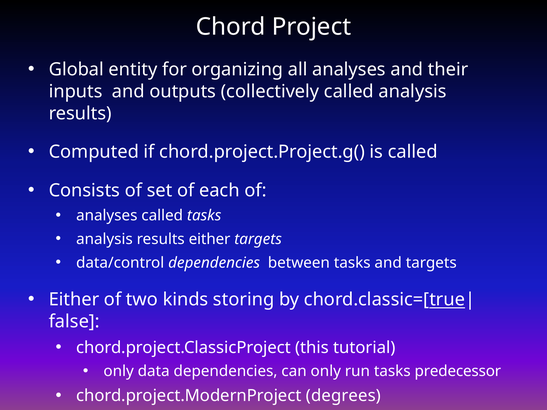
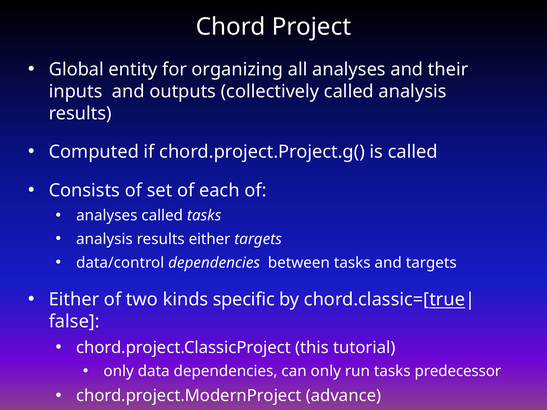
storing: storing -> specific (244, 300)
degrees: degrees -> advance (344, 396)
